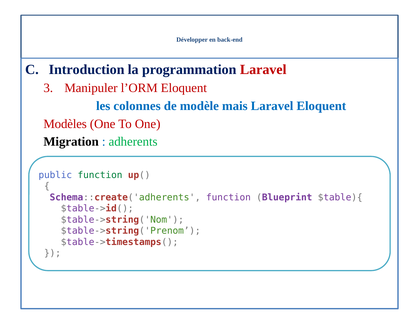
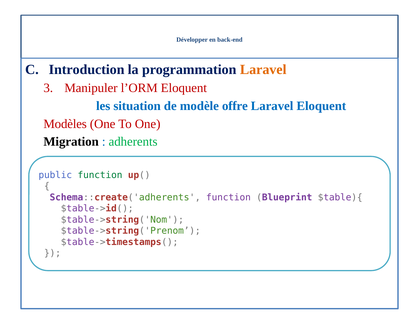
Laravel colour: red -> orange (263, 70)
colonnes: colonnes -> situation (137, 106)
mais: mais -> offre (235, 106)
